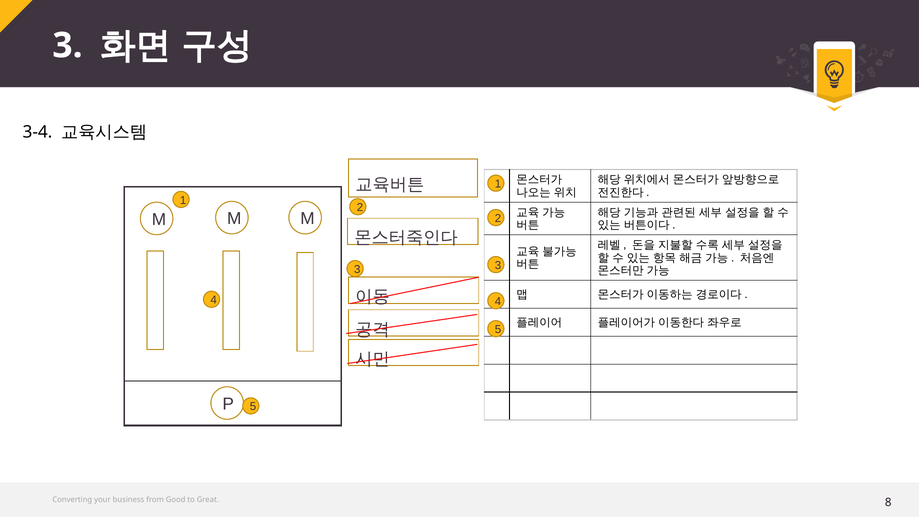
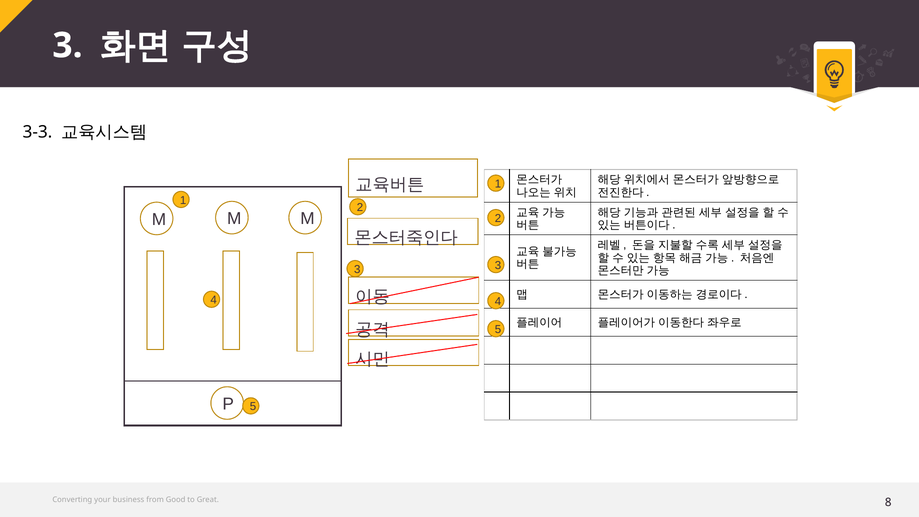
3-4: 3-4 -> 3-3 (37, 132)
